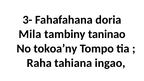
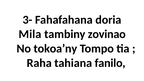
taninao: taninao -> zovinao (107, 34)
ingao: ingao -> fanilo (110, 63)
